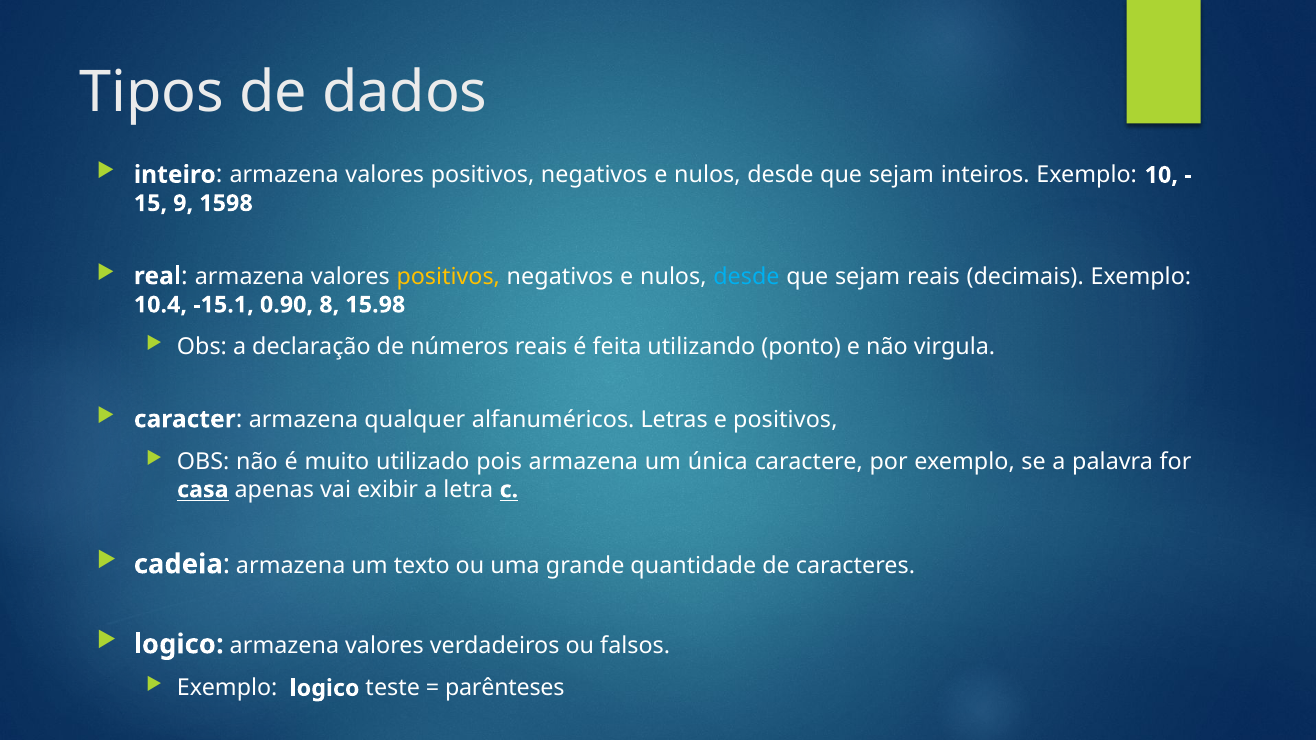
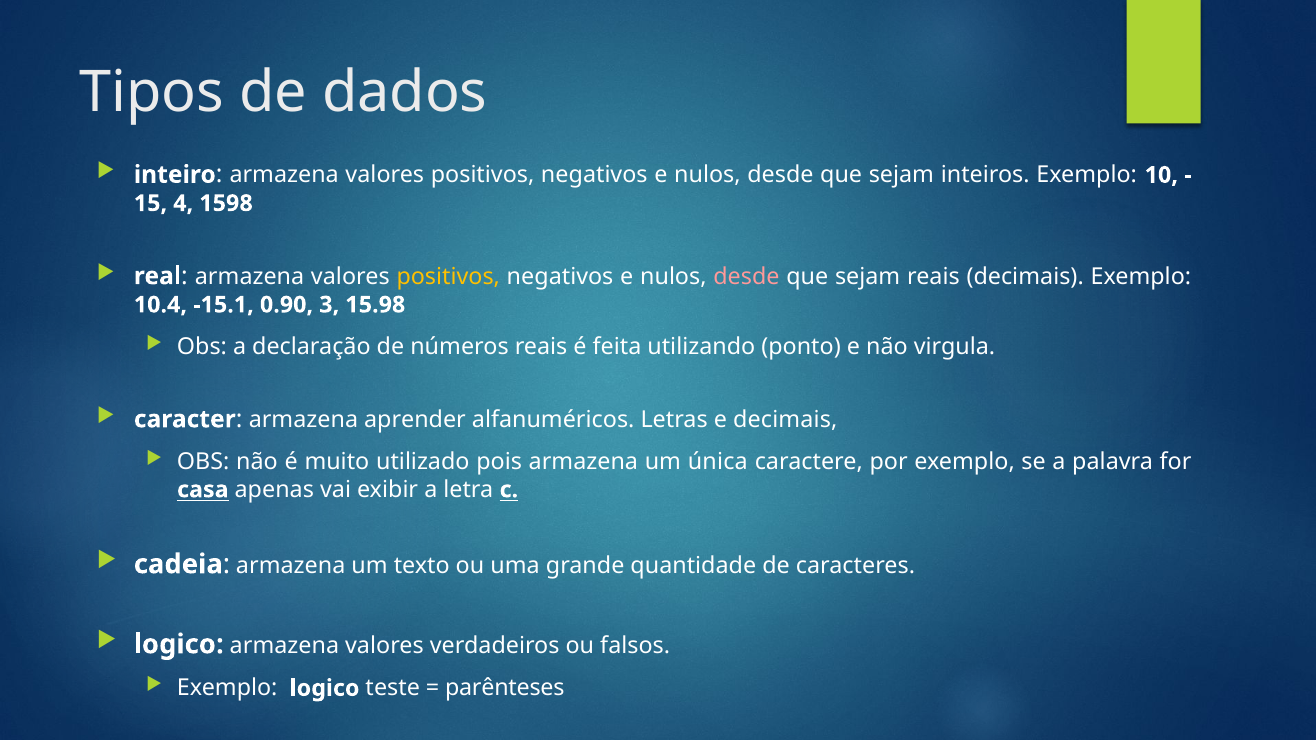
9: 9 -> 4 (183, 203)
desde colour: light blue -> pink (746, 277)
8: 8 -> 3 (329, 305)
qualquer: qualquer -> aprender (415, 420)
e positivos: positivos -> decimais (785, 420)
